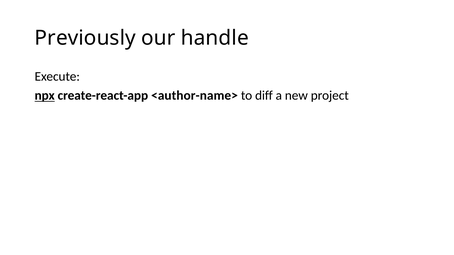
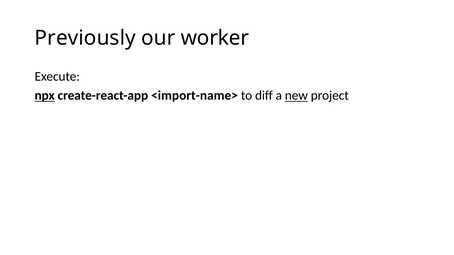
handle: handle -> worker (215, 38)
<author-name>: <author-name> -> <import-name> (195, 96)
new underline: none -> present (296, 96)
